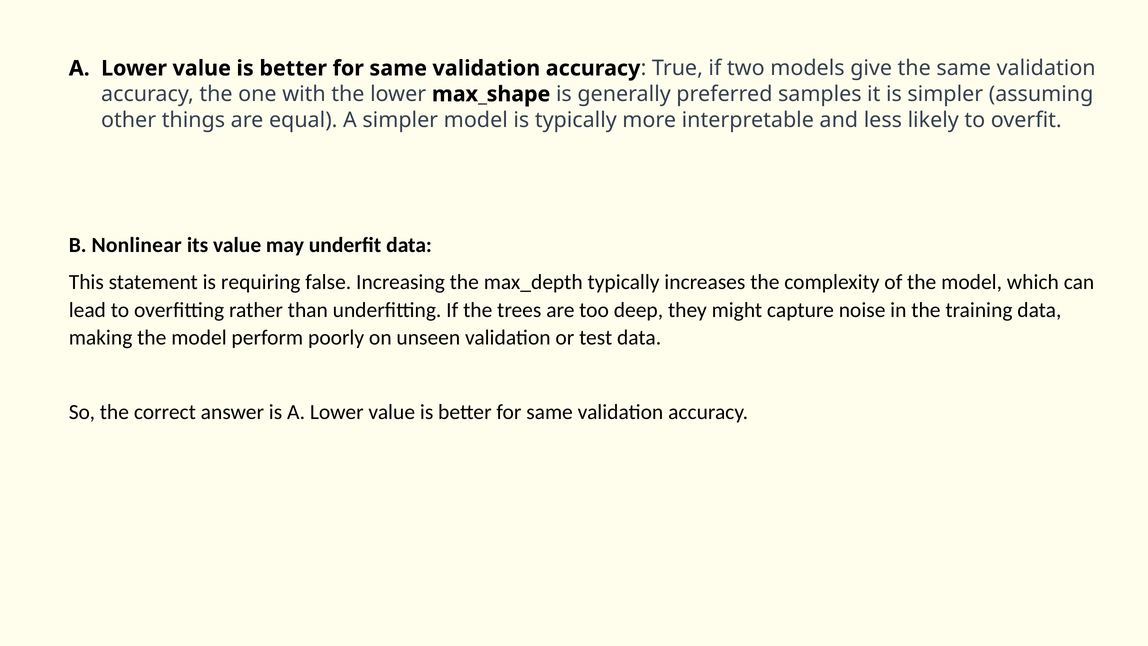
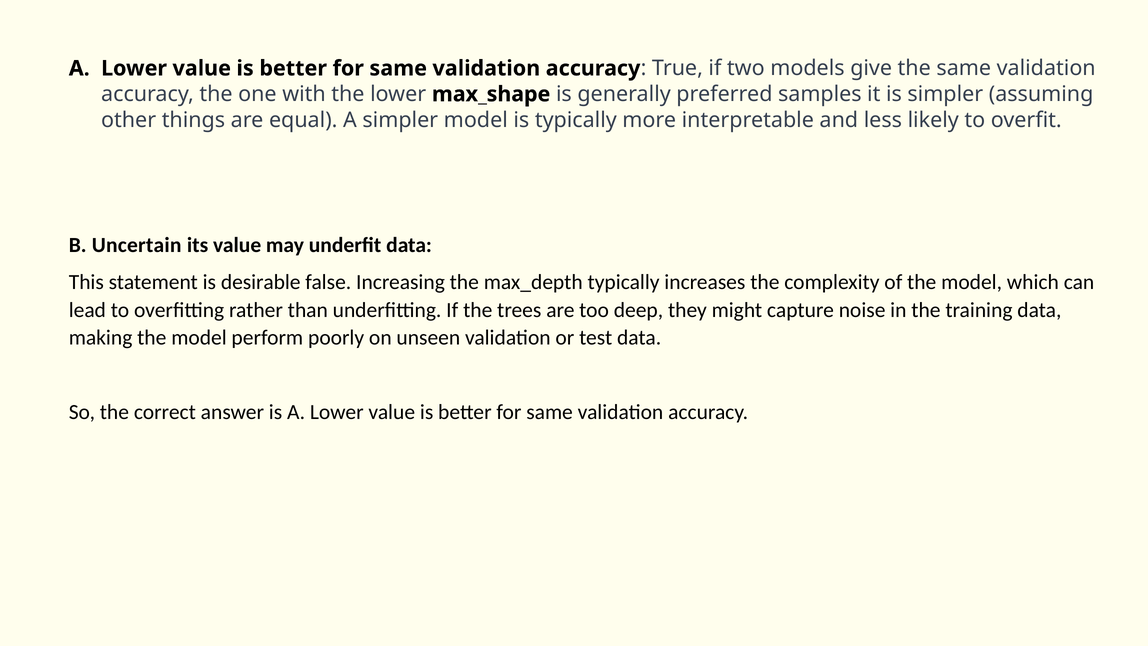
Nonlinear: Nonlinear -> Uncertain (137, 245)
requiring: requiring -> desirable (261, 282)
